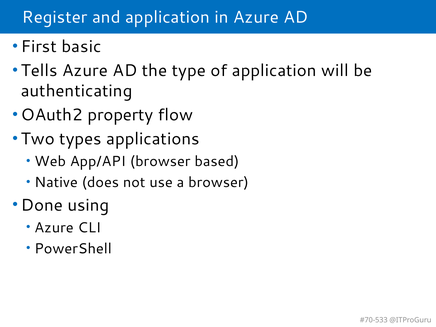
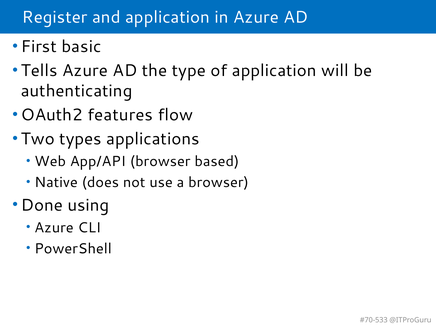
property: property -> features (120, 115)
